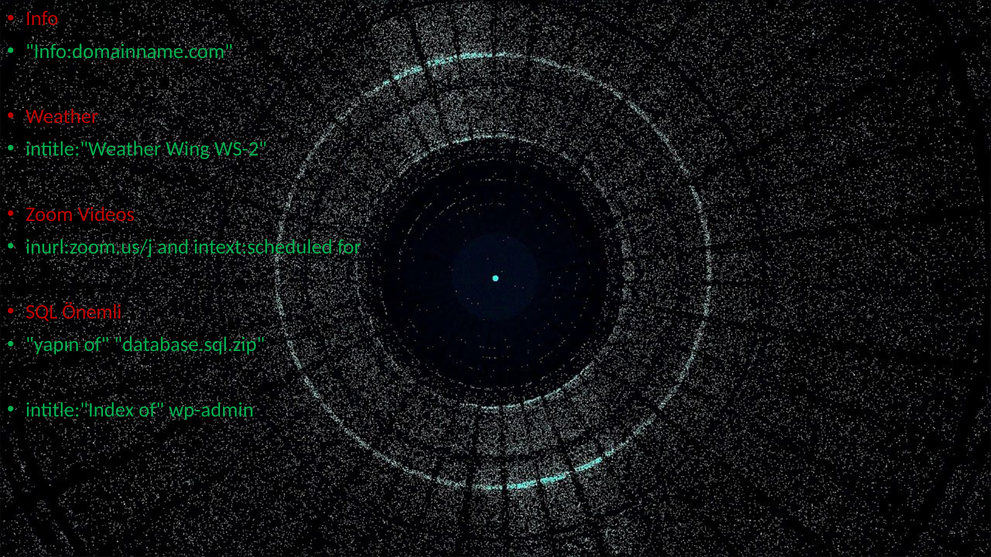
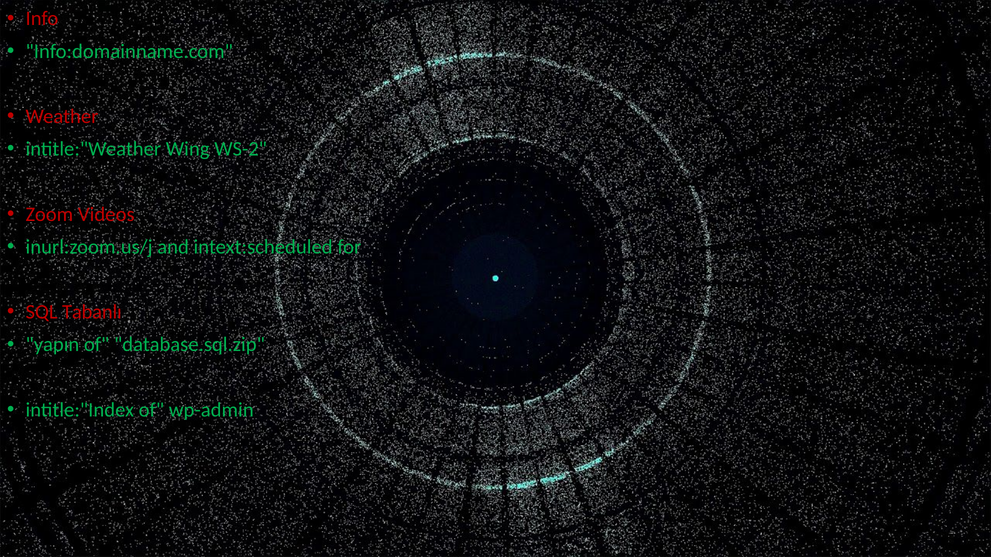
Önemli: Önemli -> Tabanlı (92, 312)
